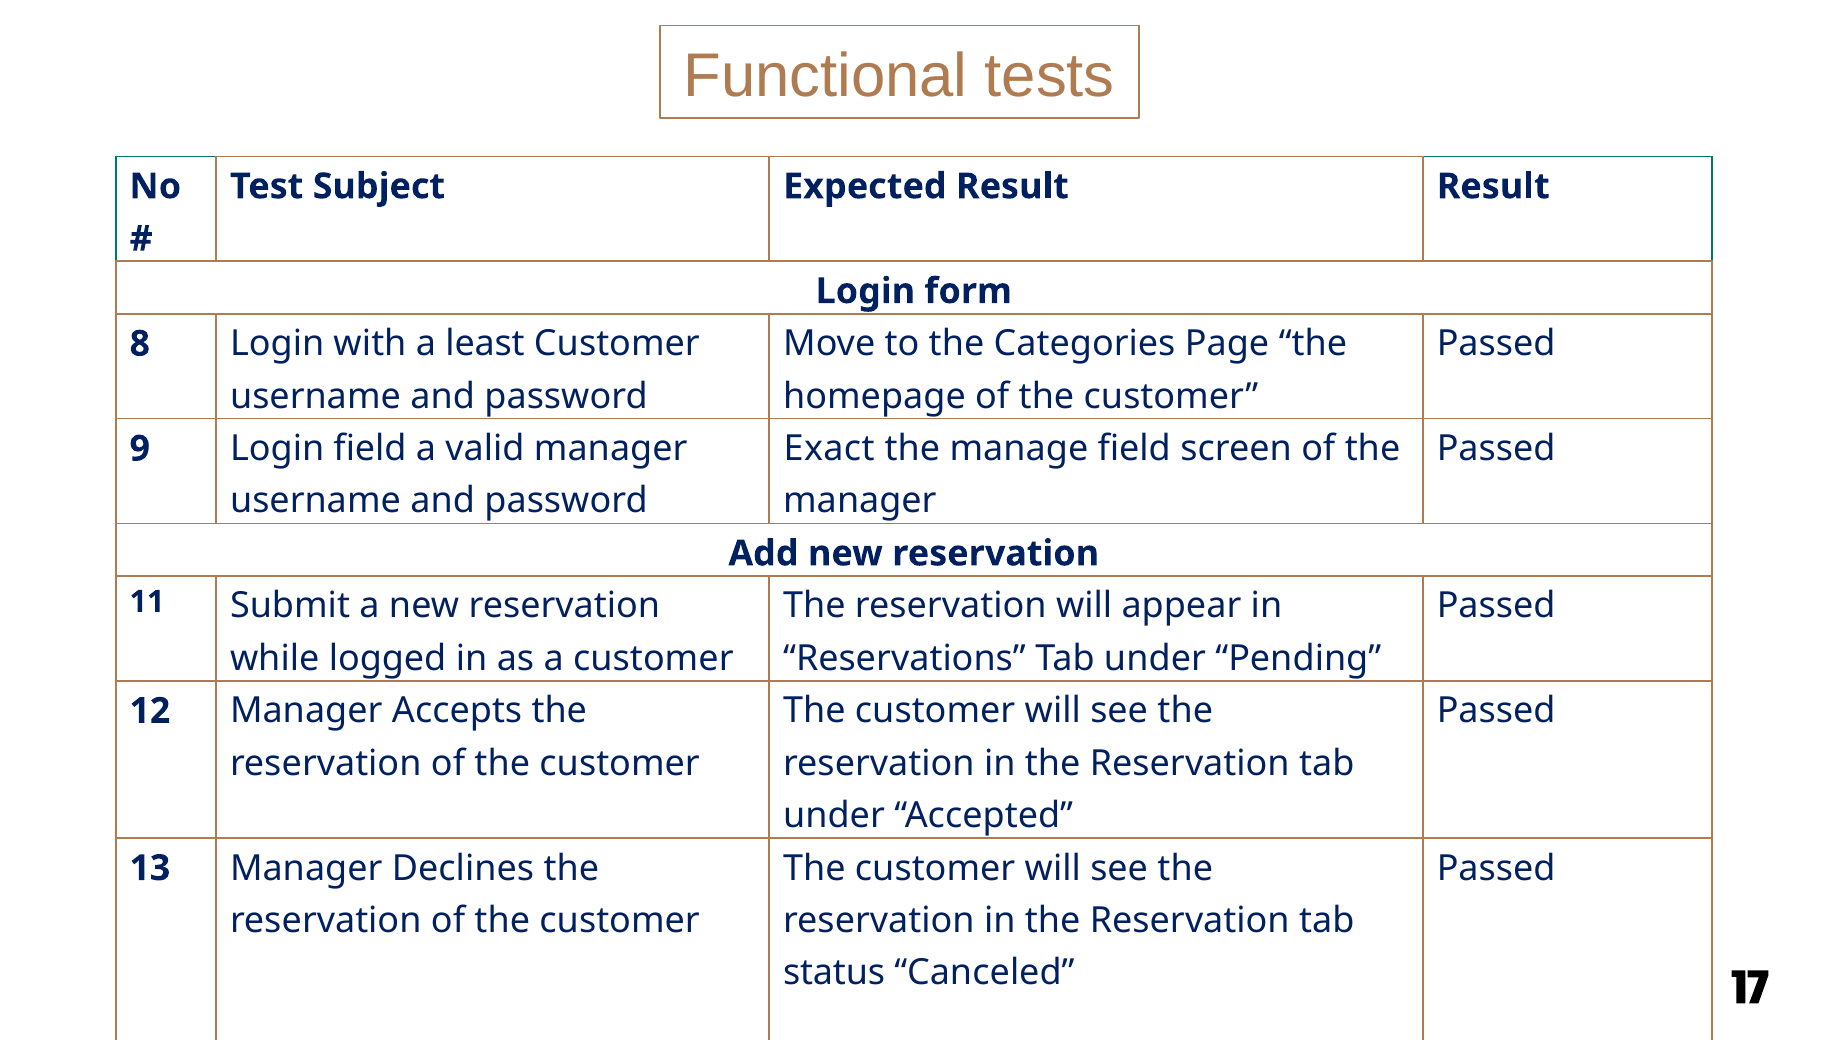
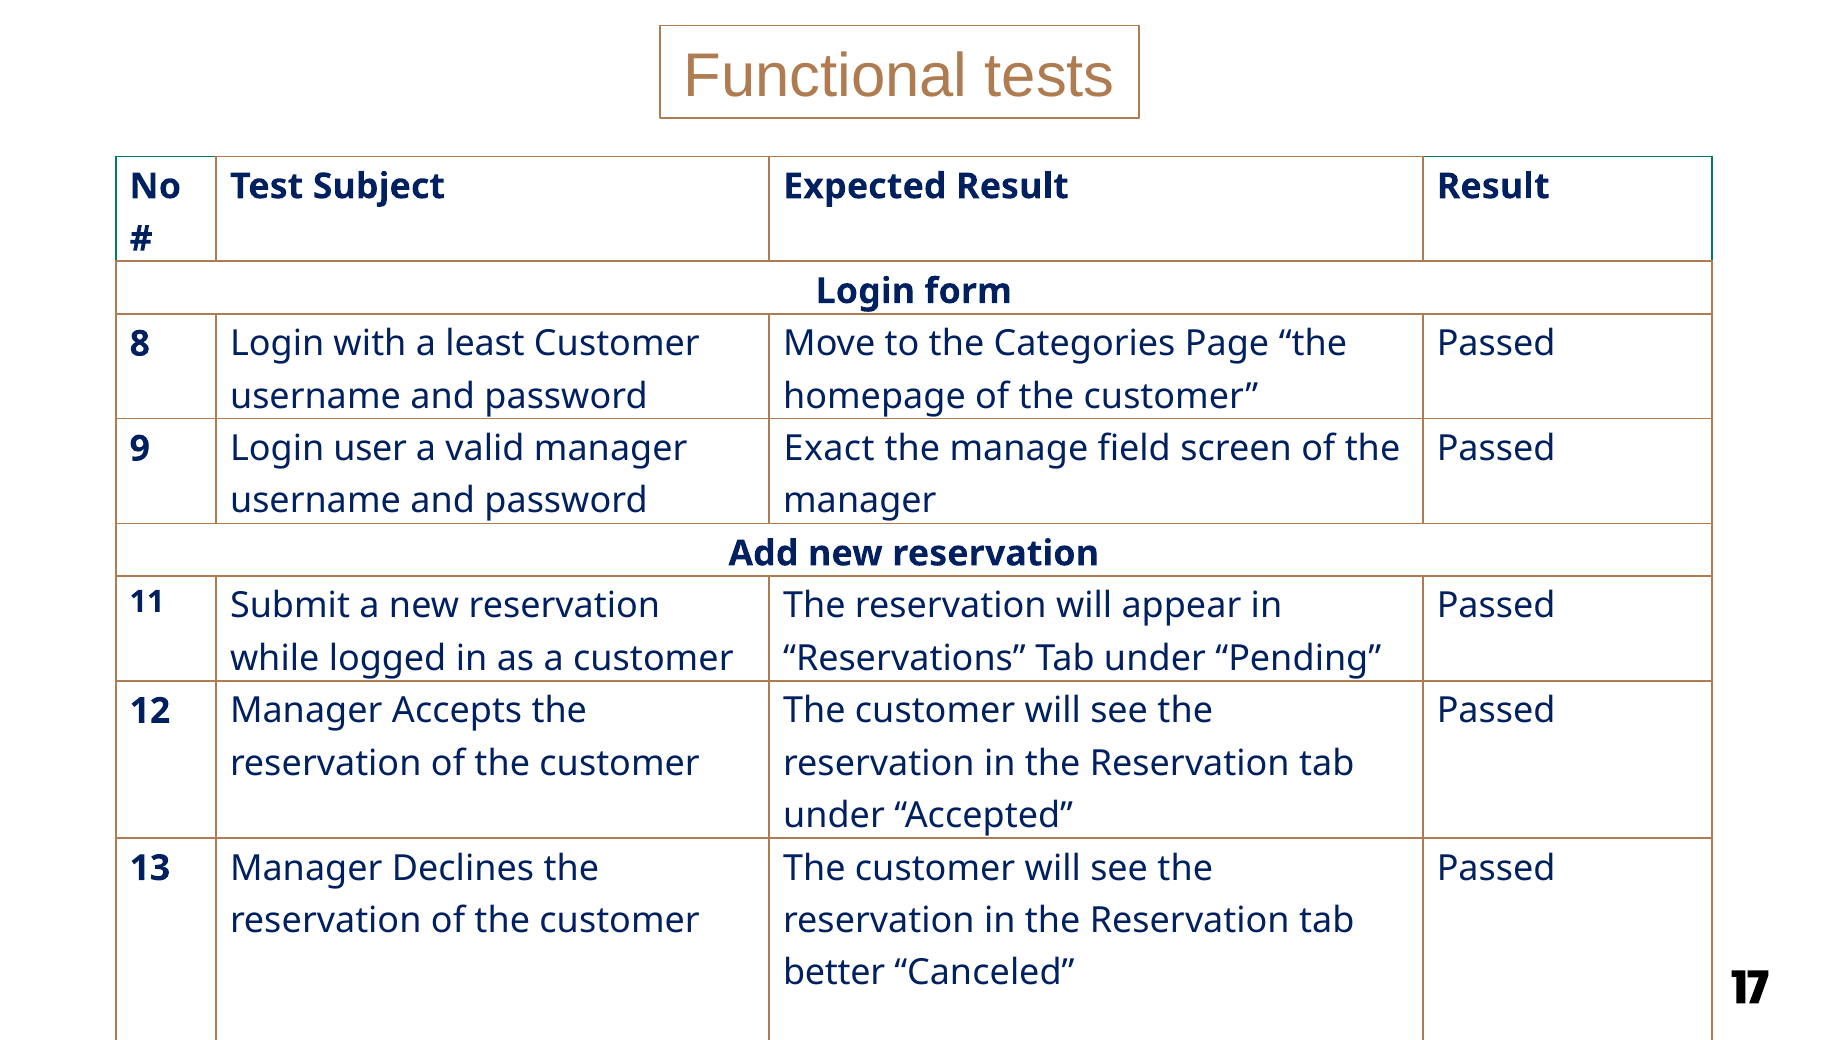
Login field: field -> user (370, 448)
status: status -> better (834, 973)
